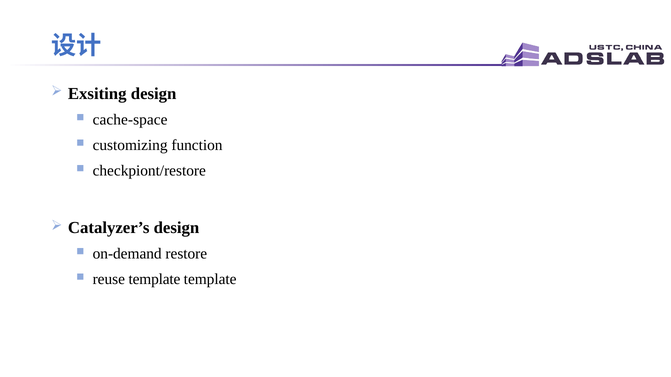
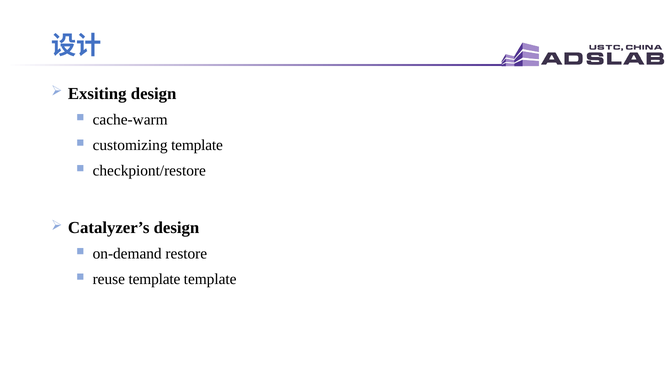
cache-space: cache-space -> cache-warm (130, 120)
customizing function: function -> template (197, 145)
